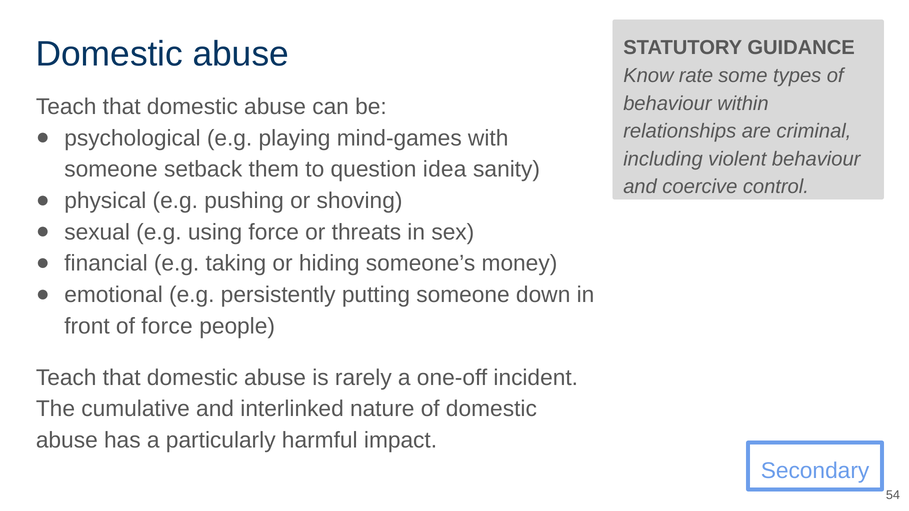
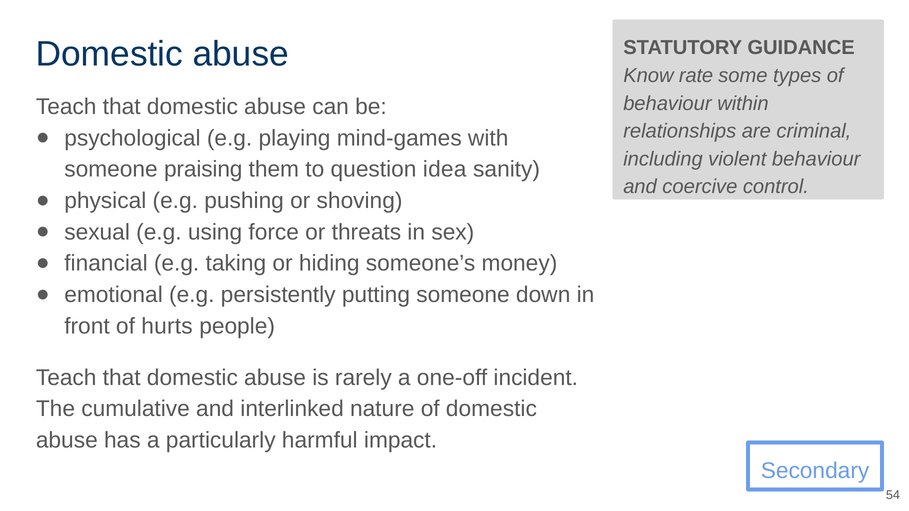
setback: setback -> praising (203, 170)
of force: force -> hurts (167, 326)
